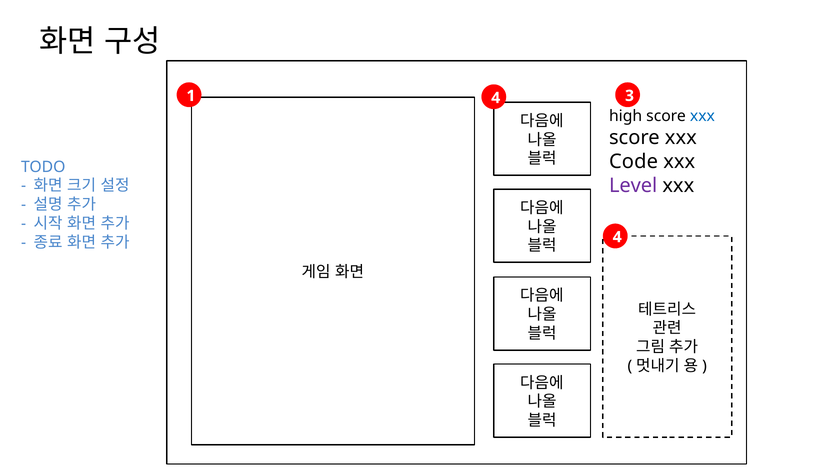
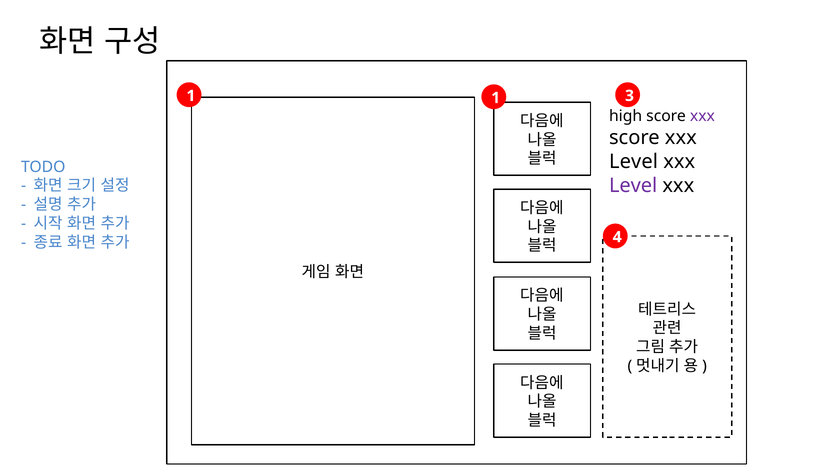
1 4: 4 -> 1 (496, 98)
xxx colour: blue -> purple (702, 116)
Code: Code -> Level (634, 162)
